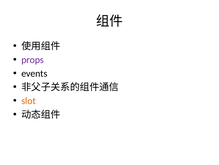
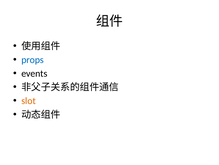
props colour: purple -> blue (33, 60)
